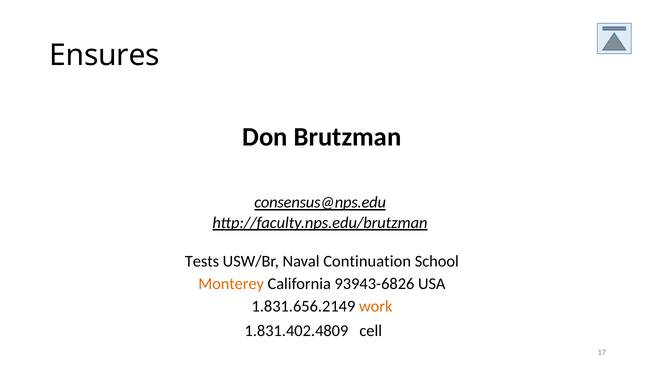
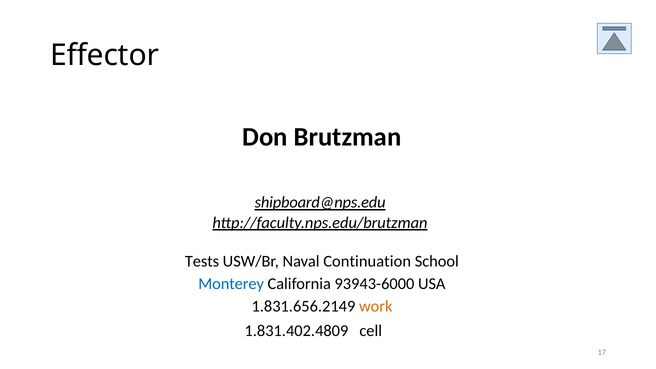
Ensures: Ensures -> Effector (104, 55)
consensus@nps.edu: consensus@nps.edu -> shipboard@nps.edu (320, 203)
Monterey colour: orange -> blue (231, 284)
93943-6826: 93943-6826 -> 93943-6000 (374, 284)
